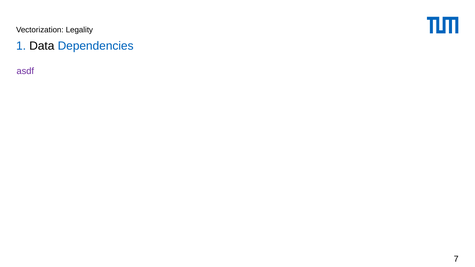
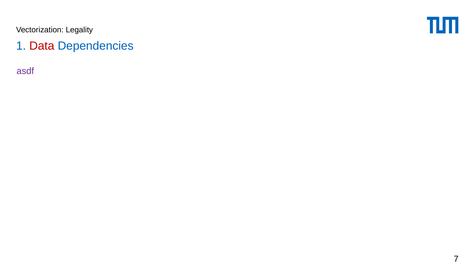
Data colour: black -> red (42, 46)
